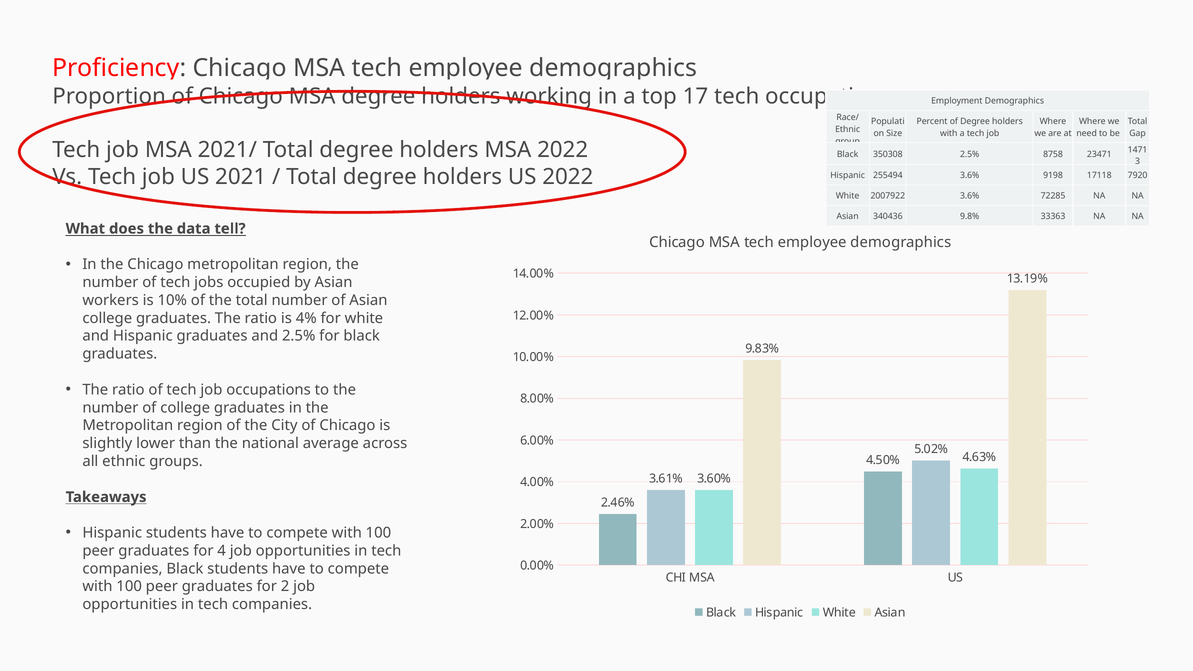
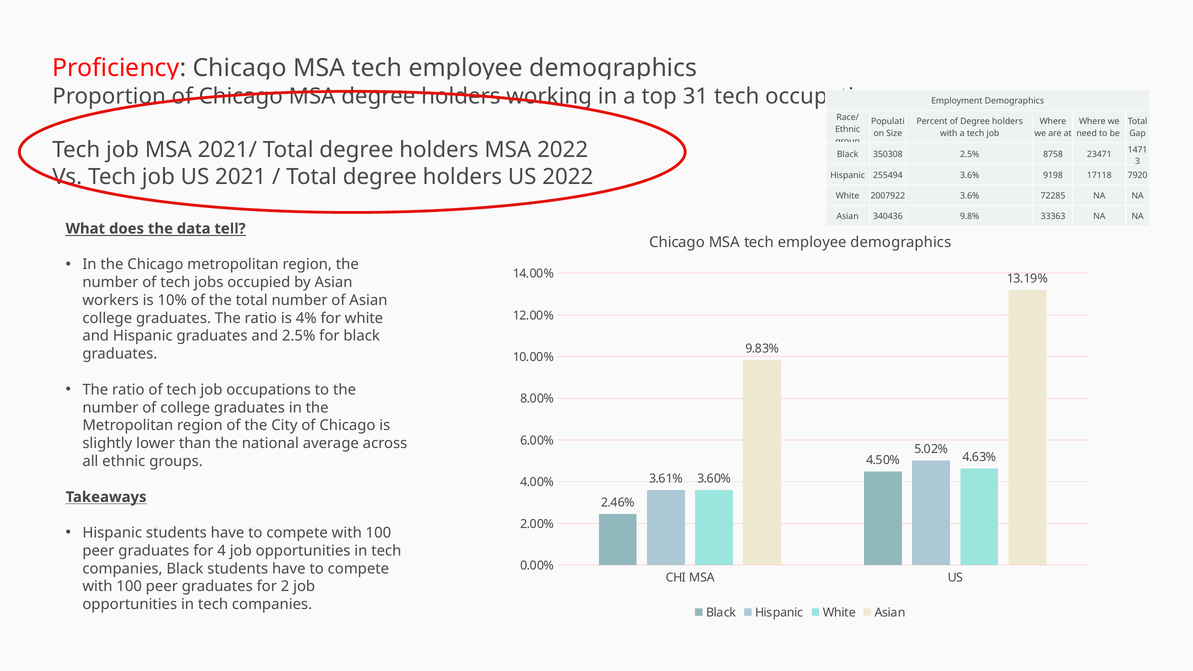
17: 17 -> 31 (695, 96)
